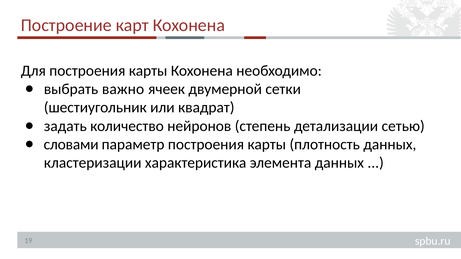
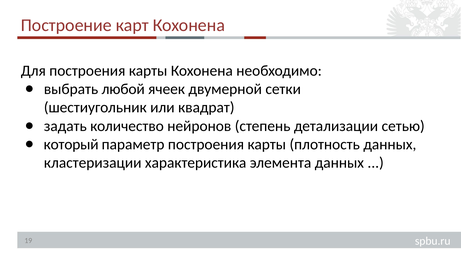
важно: важно -> любой (123, 89)
словами: словами -> который (71, 145)
